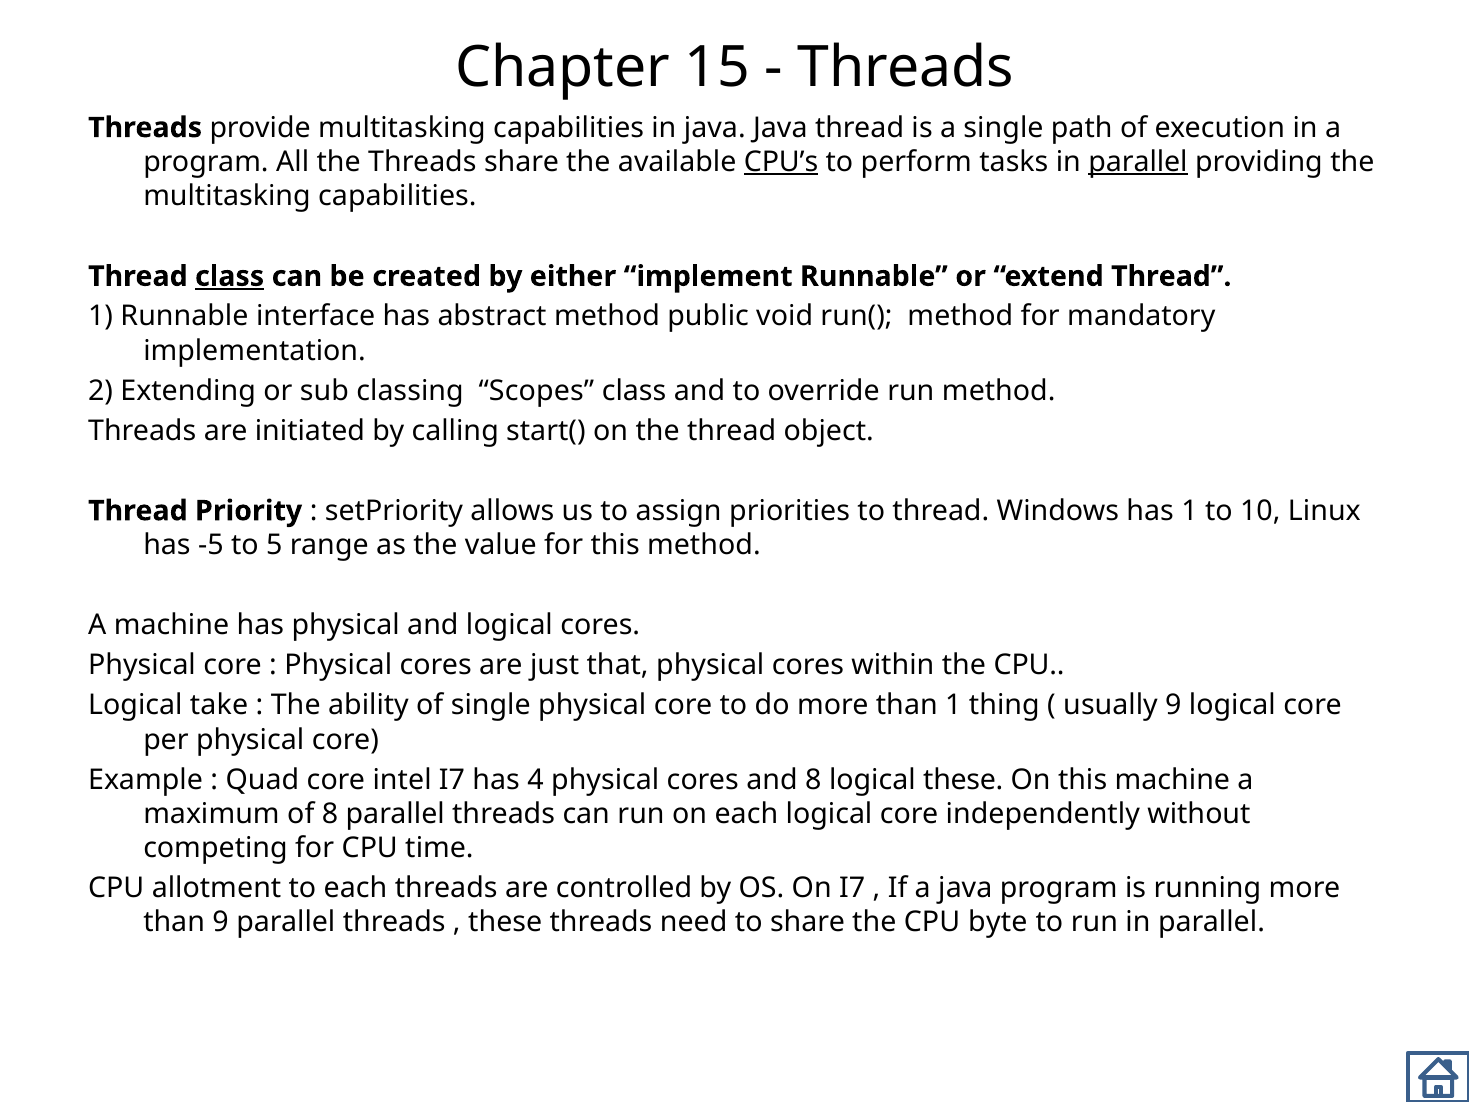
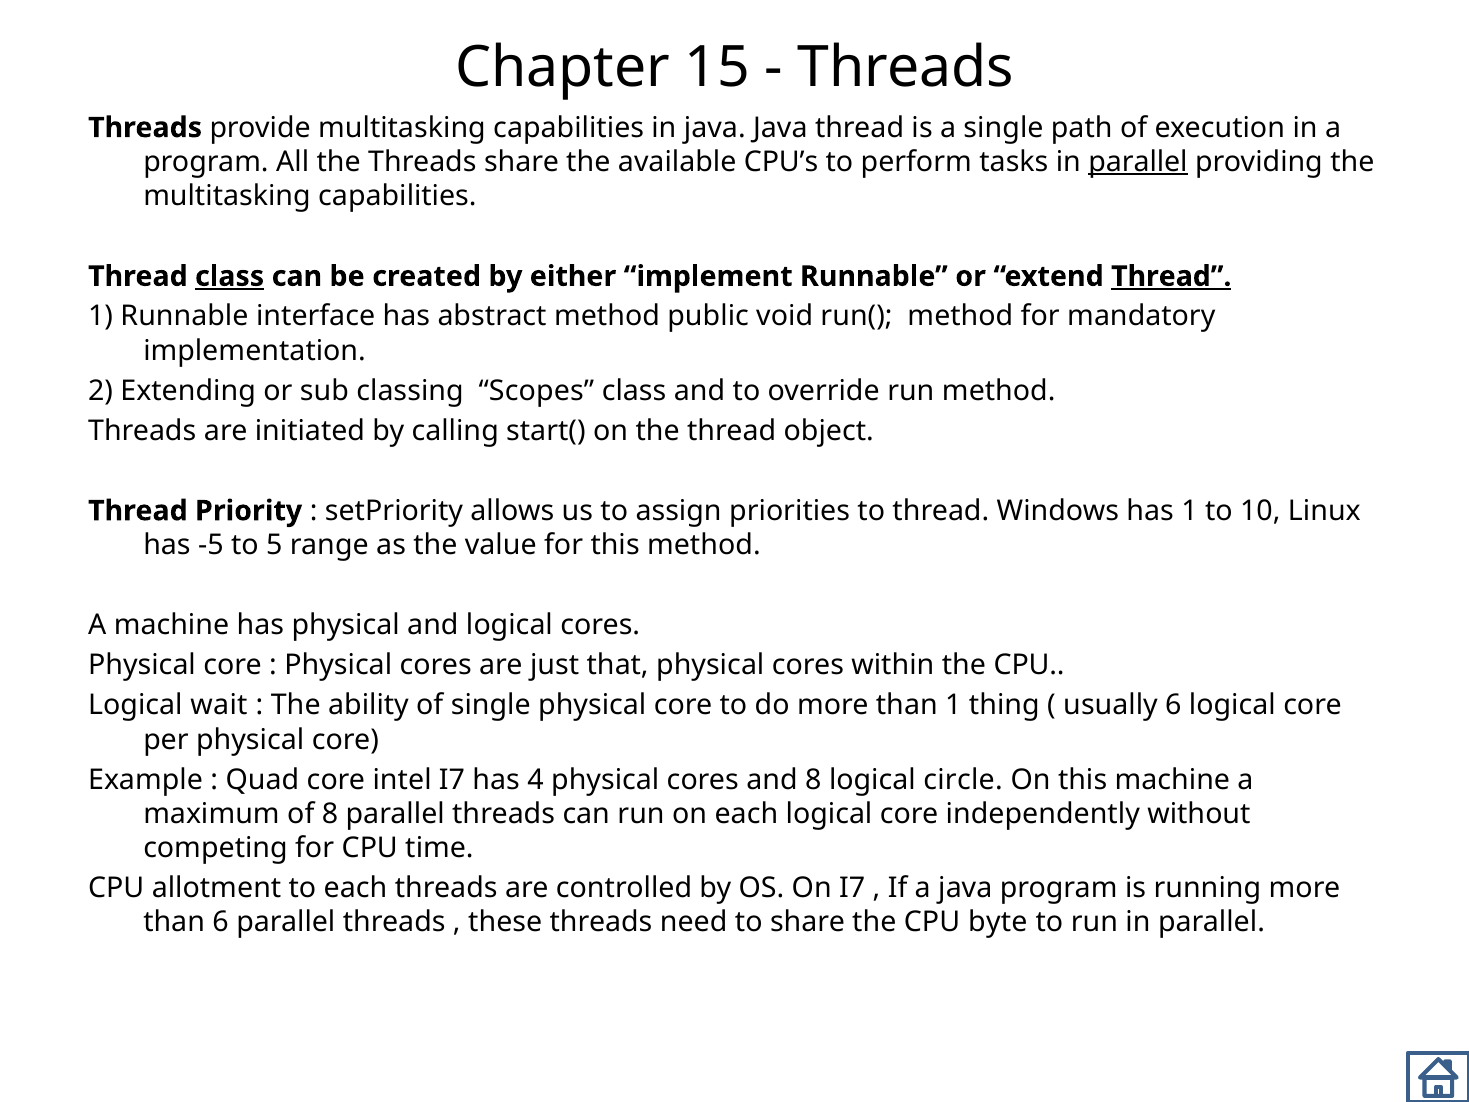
CPU’s underline: present -> none (781, 162)
Thread underline: none -> present (1171, 276)
take: take -> wait (219, 705)
usually 9: 9 -> 6 (1173, 705)
logical these: these -> circle (963, 779)
than 9: 9 -> 6 (220, 922)
